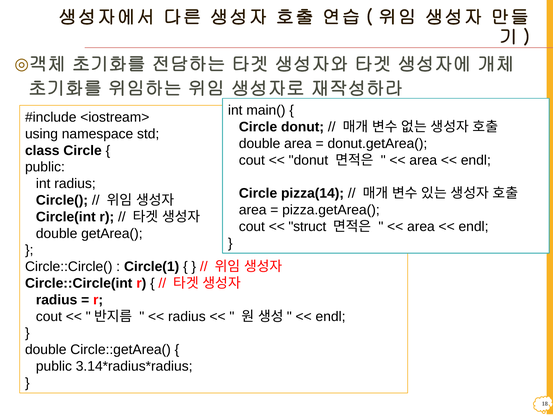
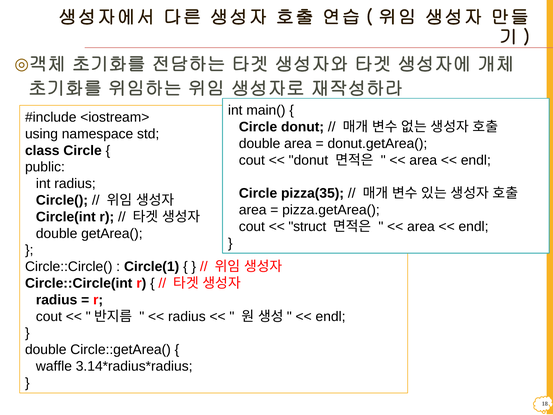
pizza(14: pizza(14 -> pizza(35 (313, 193)
public: public -> waffle (54, 366)
